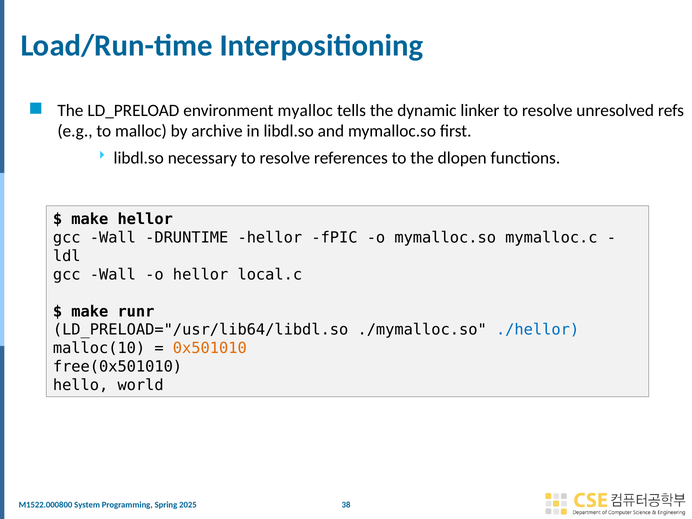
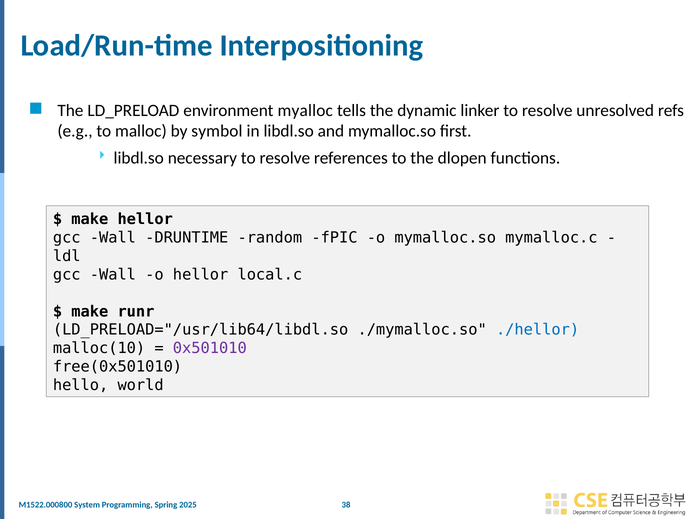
archive: archive -> symbol (217, 131)
DRUNTIME hellor: hellor -> random (270, 238)
0x501010 colour: orange -> purple (210, 348)
